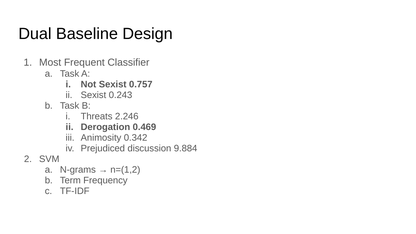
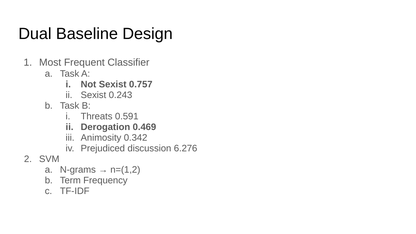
2.246: 2.246 -> 0.591 (127, 116)
9.884: 9.884 -> 6.276 (186, 148)
